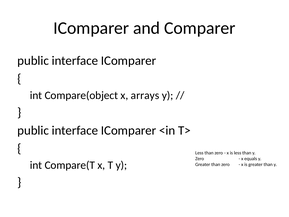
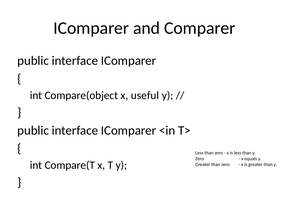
arrays: arrays -> useful (145, 95)
